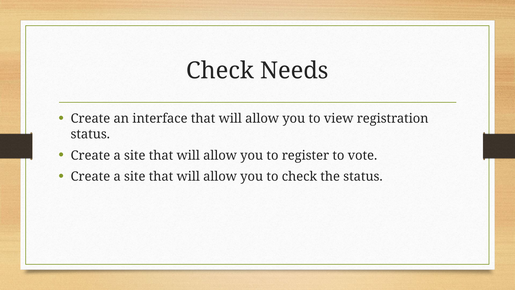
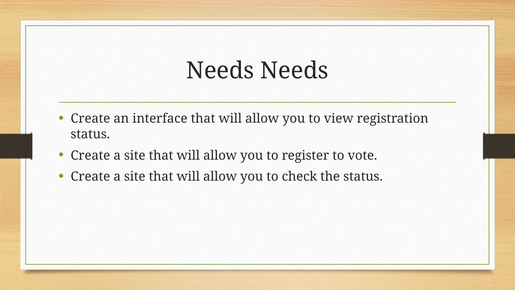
Check: Check -> Needs (220, 71)
